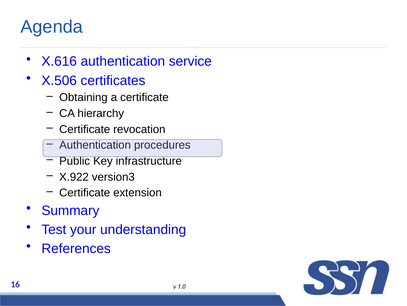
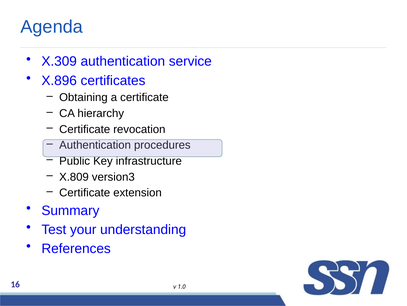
X.616: X.616 -> X.309 (59, 61)
X.506: X.506 -> X.896 (59, 80)
X.922: X.922 -> X.809 (74, 177)
